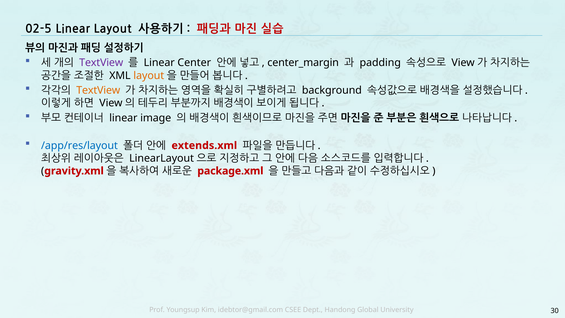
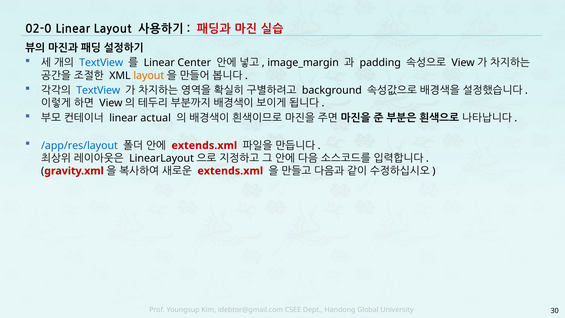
02-5: 02-5 -> 02-0 (38, 29)
TextView colour: purple -> blue (101, 63)
center_margin: center_margin -> image_margin (303, 63)
TextView colour: orange -> blue (98, 90)
image: image -> actual (156, 118)
package.xml: package.xml -> extends.xml (230, 171)
